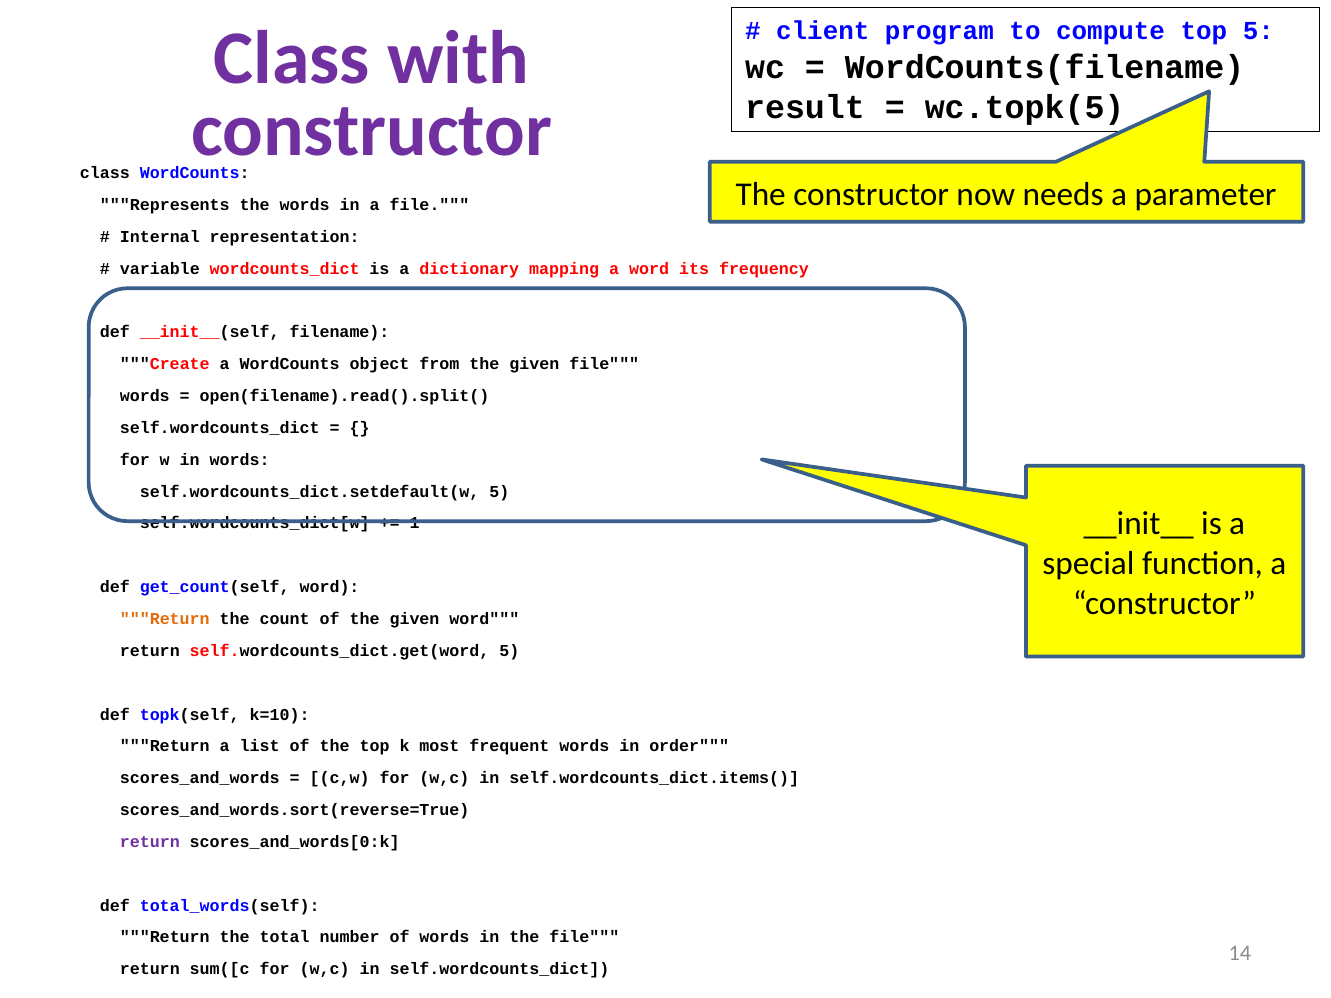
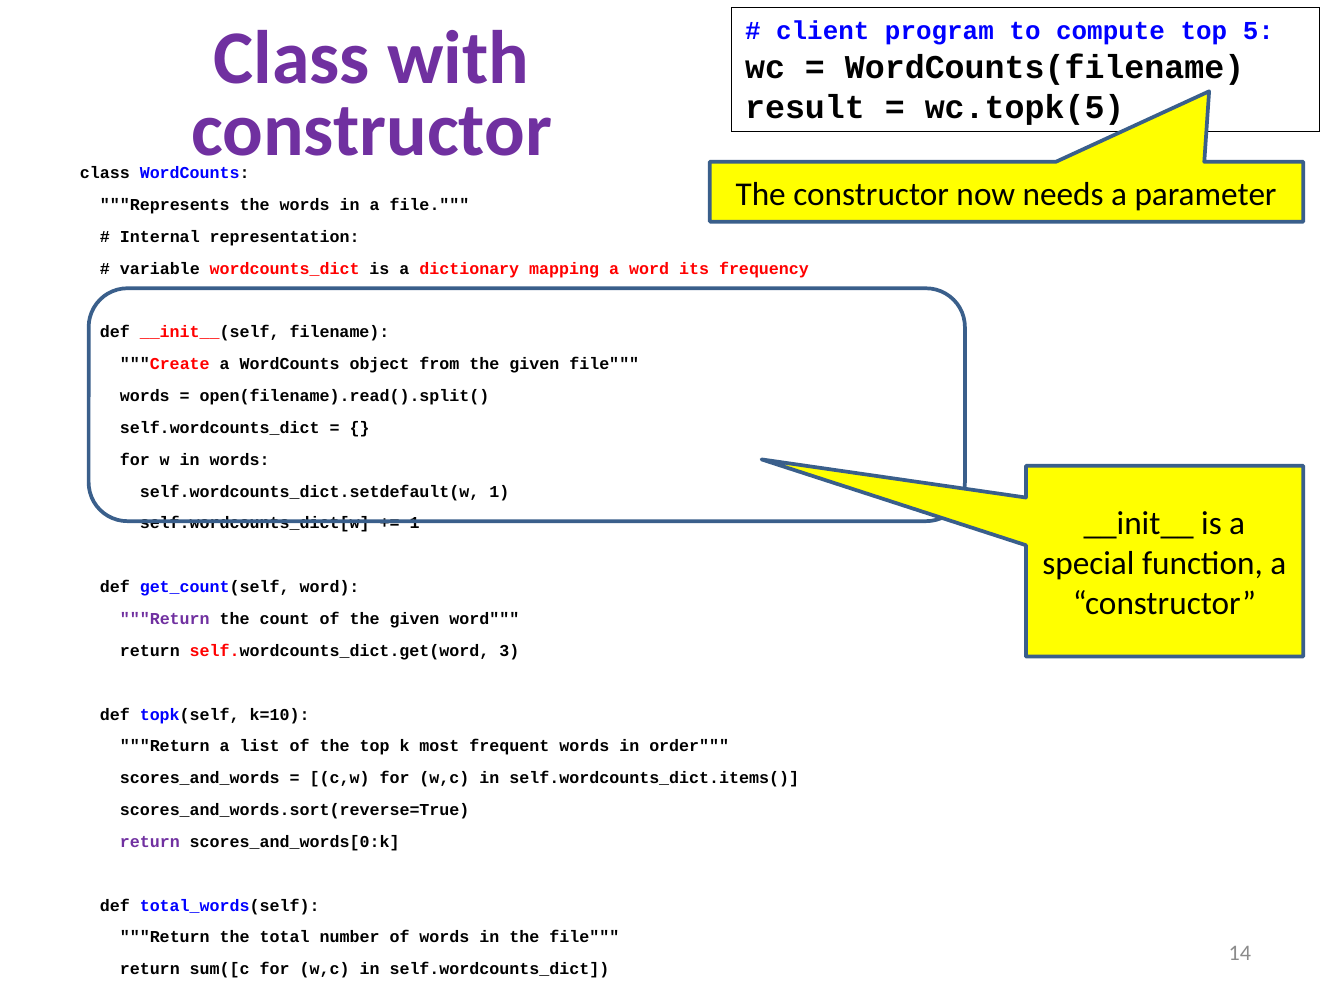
self.wordcounts_dict.setdefault(w 5: 5 -> 1 (499, 492)
Return colour: orange -> purple (165, 619)
self.wordcounts_dict.get(word 5: 5 -> 3 (509, 651)
